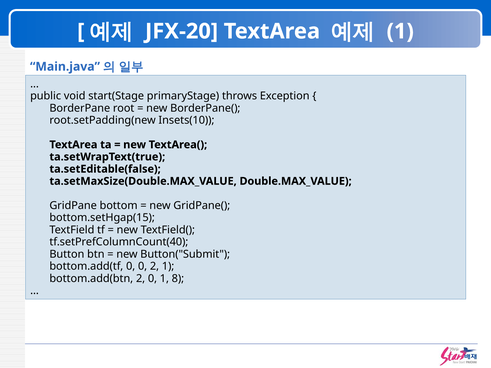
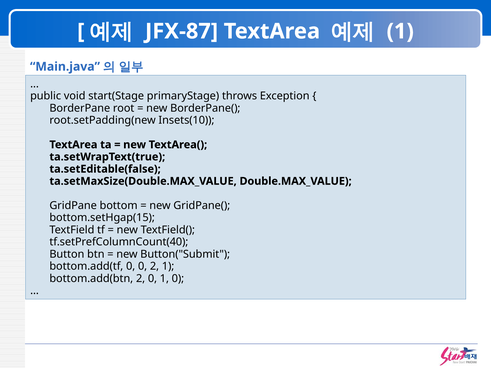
JFX-20: JFX-20 -> JFX-87 (182, 31)
1 8: 8 -> 0 (178, 279)
